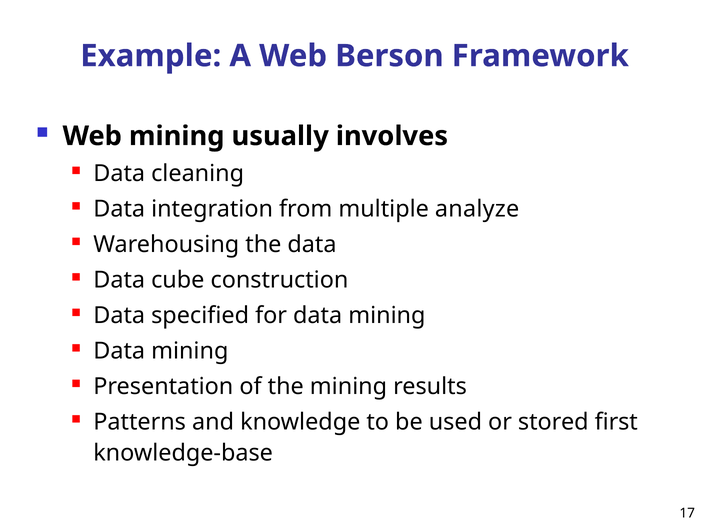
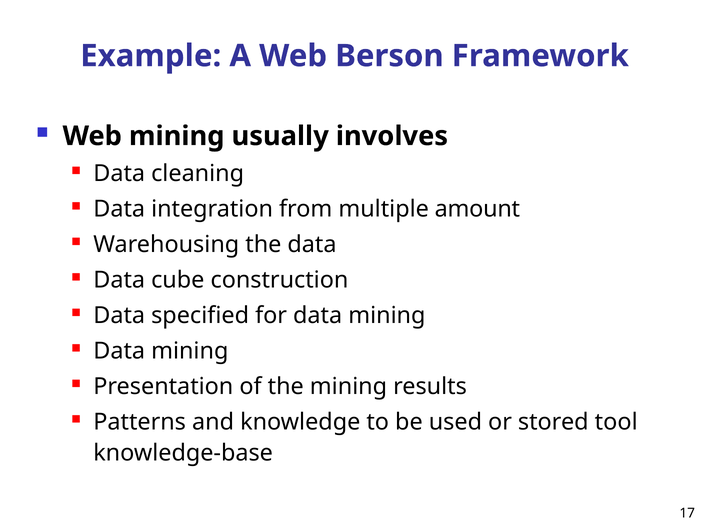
analyze: analyze -> amount (477, 209)
first: first -> tool (616, 423)
